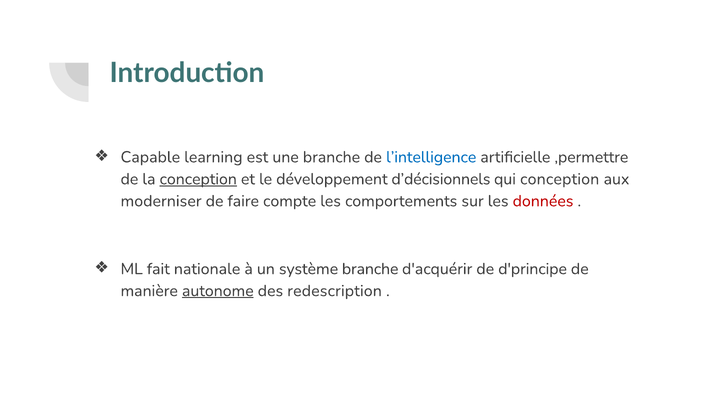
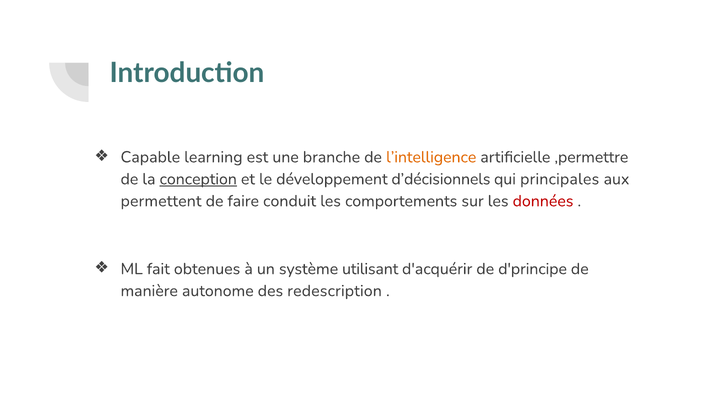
l’intelligence colour: blue -> orange (431, 157)
qui conception: conception -> principales (560, 179)
moderniser: moderniser -> permettent (161, 201)
compte: compte -> conduit (290, 201)
nationale: nationale -> obtenues (207, 269)
système branche: branche -> utilisant (370, 269)
autonome underline: present -> none (218, 291)
